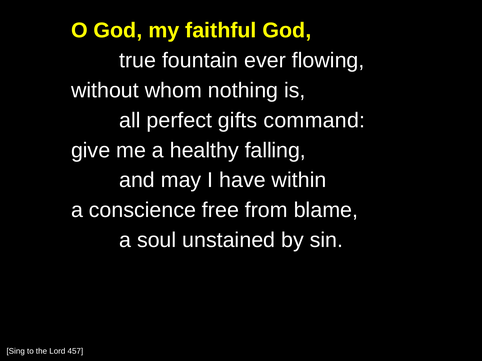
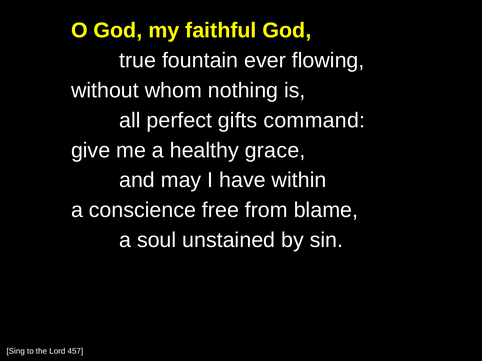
falling: falling -> grace (275, 150)
